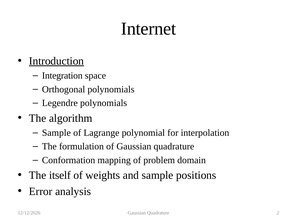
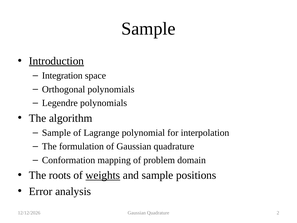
Internet: Internet -> Sample (148, 29)
itself: itself -> roots (60, 175)
weights underline: none -> present (103, 175)
